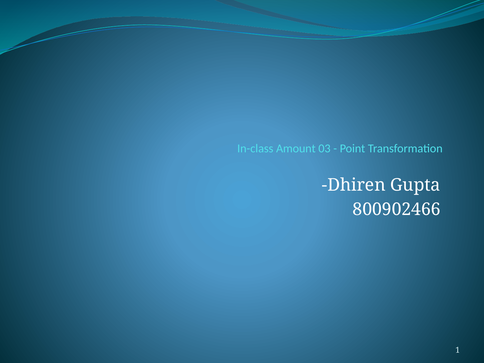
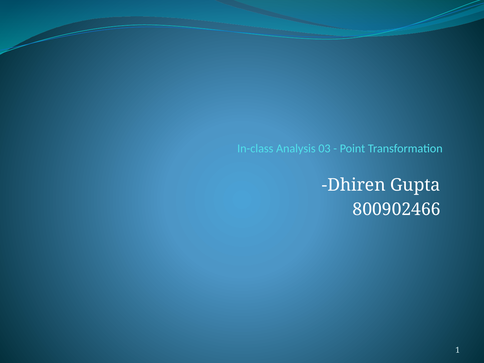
Amount: Amount -> Analysis (296, 148)
